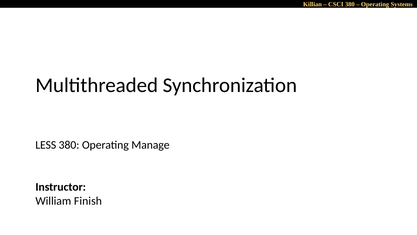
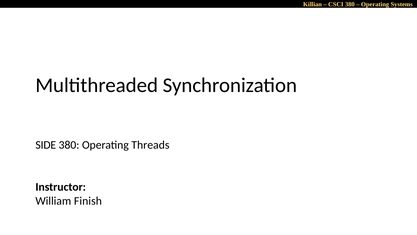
LESS: LESS -> SIDE (46, 145)
Manage: Manage -> Threads (150, 145)
